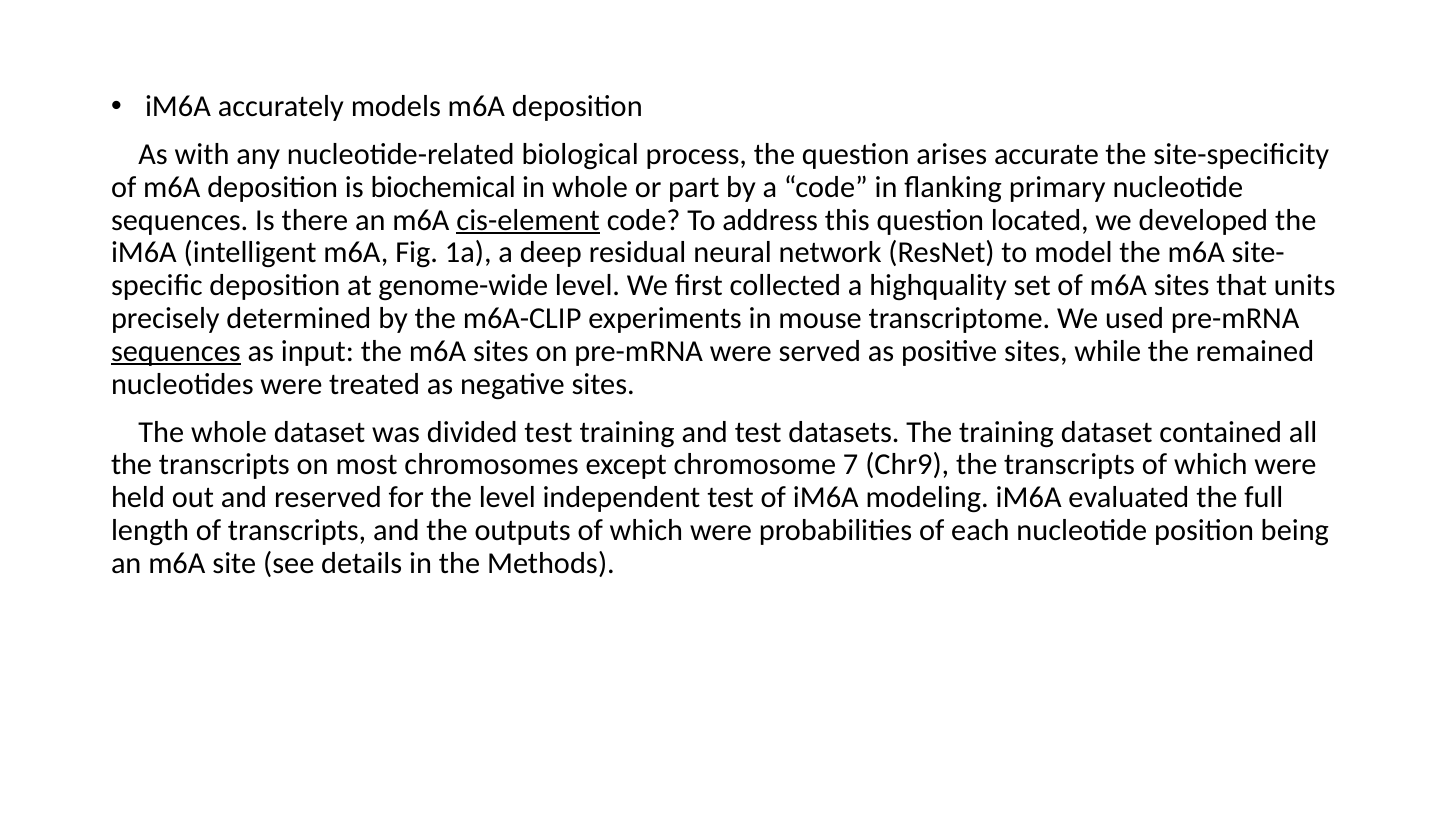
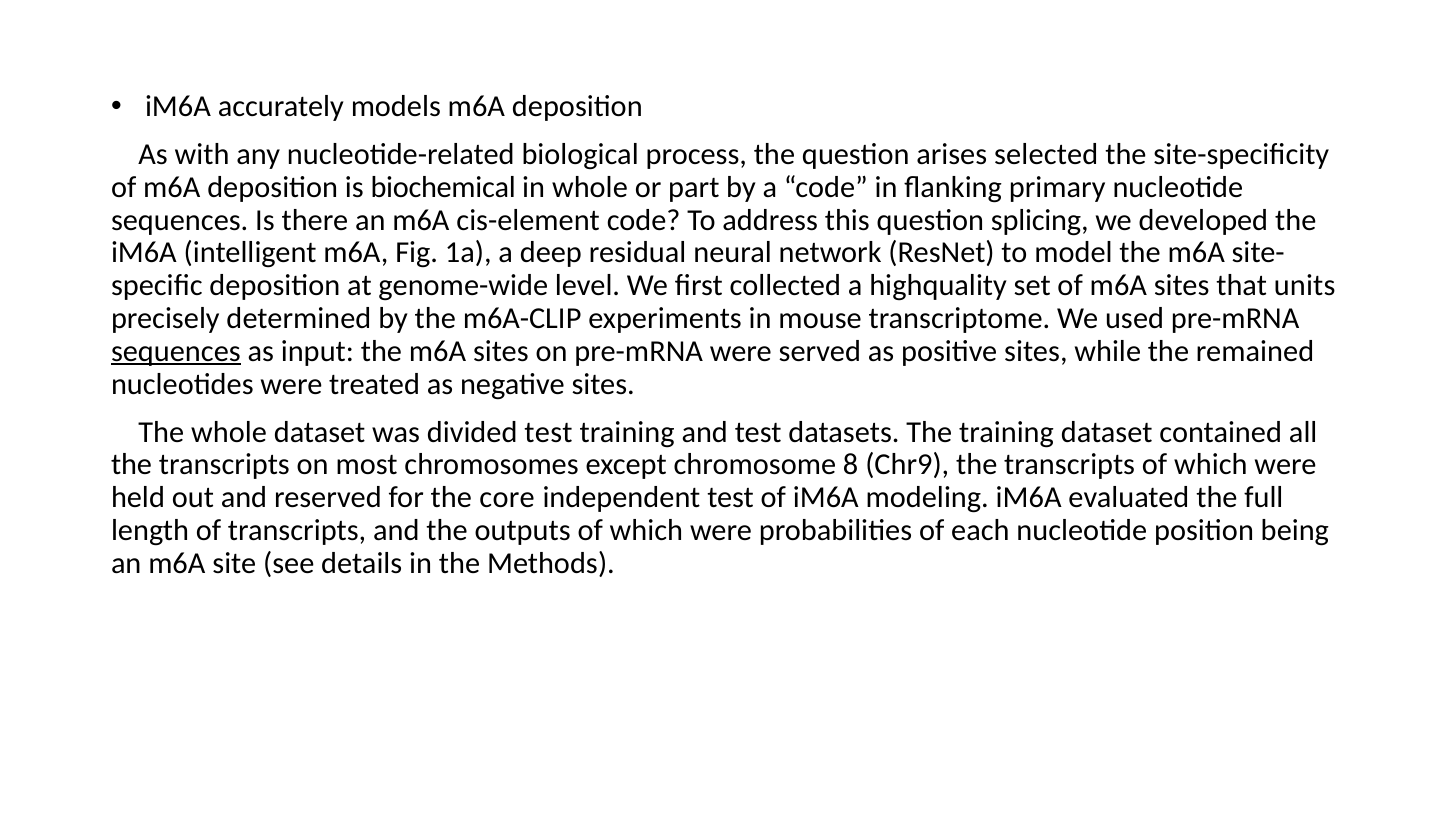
accurate: accurate -> selected (1046, 154)
cis-element underline: present -> none (528, 220)
located: located -> splicing (1040, 220)
7: 7 -> 8 (851, 465)
the level: level -> core (507, 498)
